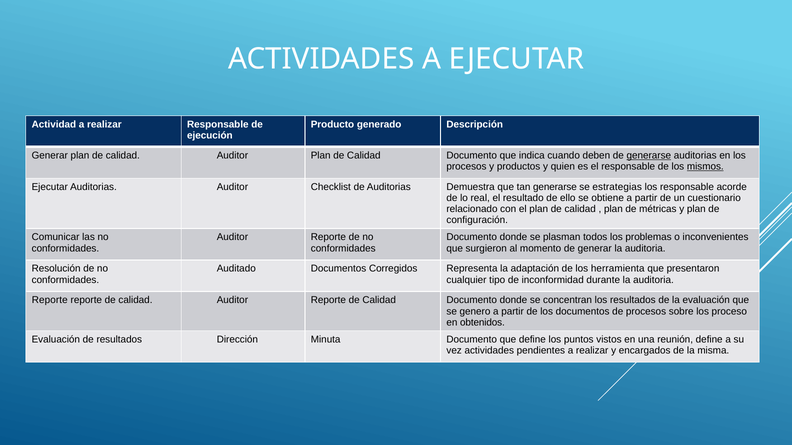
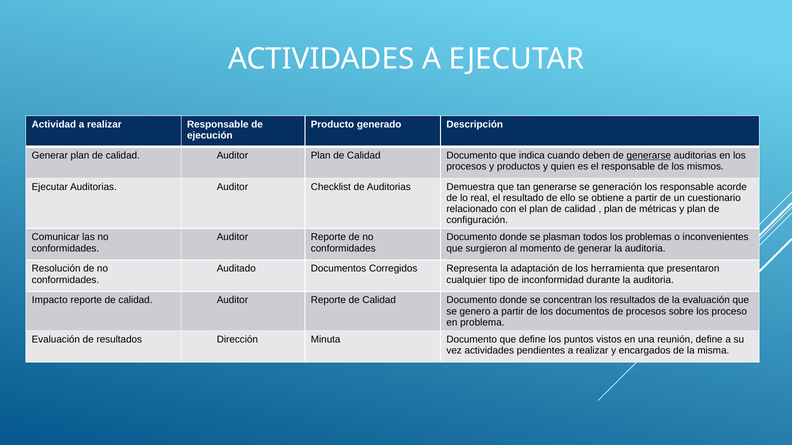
mismos underline: present -> none (705, 167)
estrategias: estrategias -> generación (617, 187)
Reporte: Reporte -> Impacto (50, 301)
obtenidos: obtenidos -> problema (482, 323)
